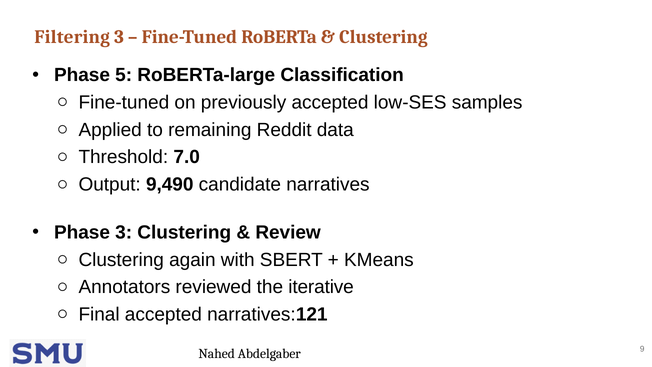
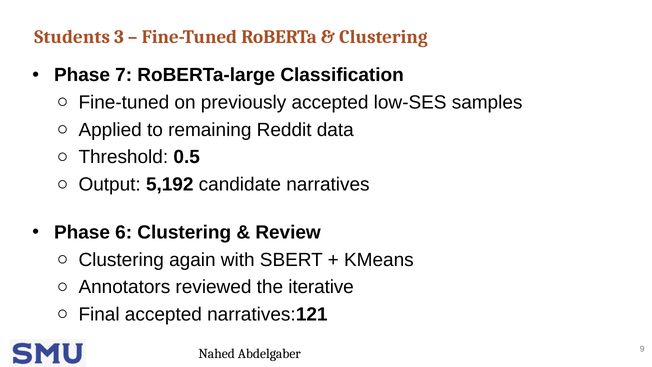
Filtering: Filtering -> Students (72, 37)
5: 5 -> 7 (124, 75)
7.0: 7.0 -> 0.5 (187, 157)
9,490: 9,490 -> 5,192 (170, 184)
Phase 3: 3 -> 6 (124, 232)
